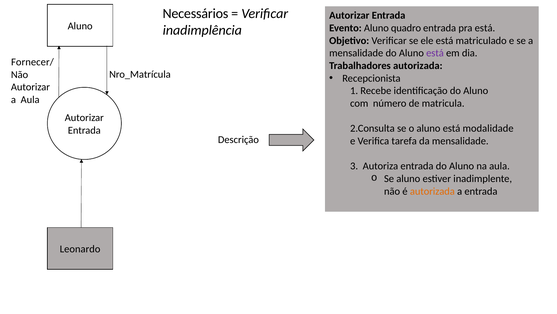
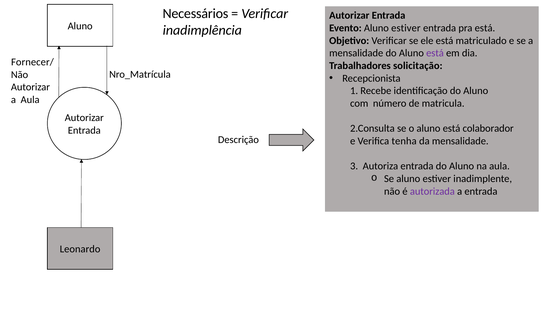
Evento Aluno quadro: quadro -> estiver (406, 28)
Trabalhadores autorizada: autorizada -> solicitação (418, 66)
modalidade: modalidade -> colaborador (488, 128)
tarefa: tarefa -> tenha (404, 141)
autorizada colour: orange -> purple (432, 191)
